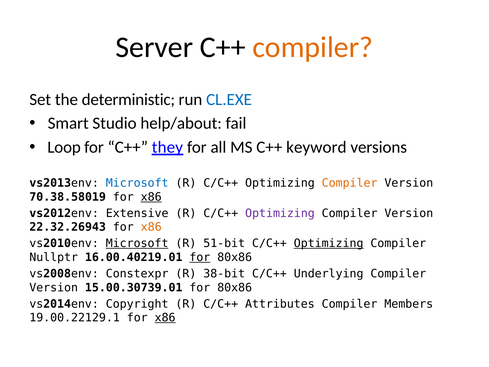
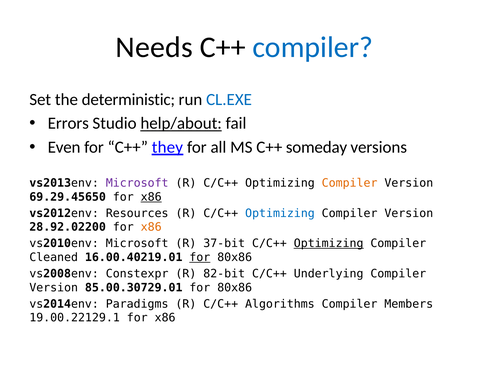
Server: Server -> Needs (154, 47)
compiler colour: orange -> blue (313, 47)
Smart: Smart -> Errors (68, 123)
help/about underline: none -> present (181, 123)
Loop: Loop -> Even (64, 147)
keyword: keyword -> someday (317, 147)
Microsoft colour: blue -> purple (137, 183)
70.38.58019: 70.38.58019 -> 69.29.45650 (68, 197)
Extensive: Extensive -> Resources (137, 213)
Optimizing colour: purple -> blue (280, 213)
22.32.26943: 22.32.26943 -> 28.92.02200 (68, 227)
Microsoft underline: present -> none (137, 243)
51-bit: 51-bit -> 37-bit (224, 243)
Nullptr: Nullptr -> Cleaned (54, 257)
38-bit: 38-bit -> 82-bit (224, 273)
15.00.30739.01: 15.00.30739.01 -> 85.00.30729.01 (134, 287)
Copyright: Copyright -> Paradigms (137, 304)
Attributes: Attributes -> Algorithms (280, 304)
x86 underline: present -> none (165, 318)
